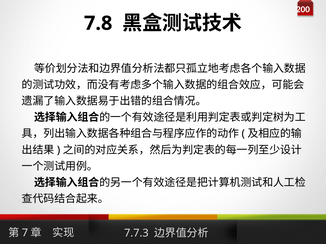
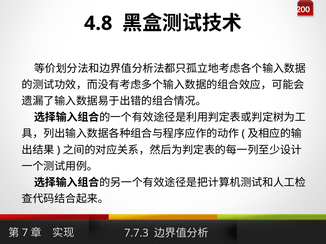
7.8: 7.8 -> 4.8 (98, 23)
